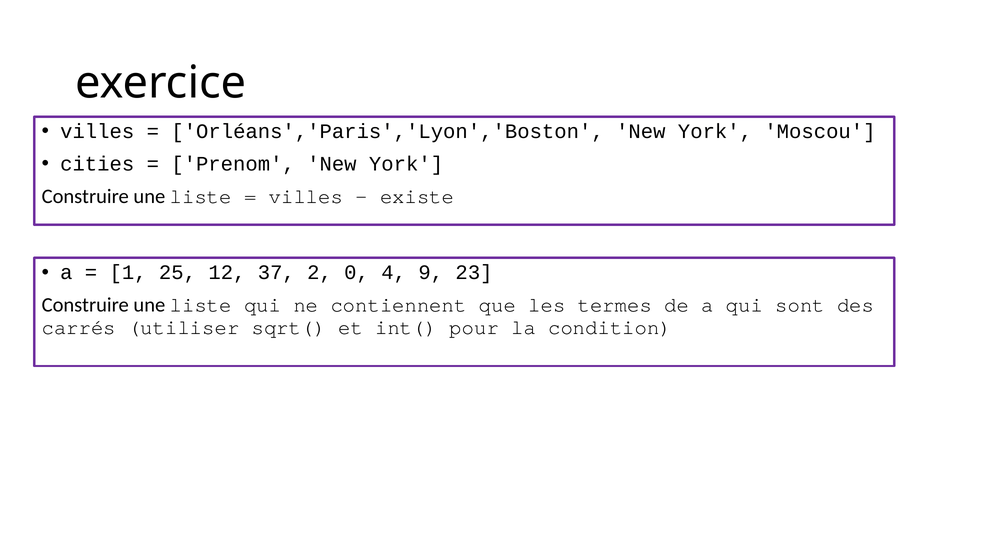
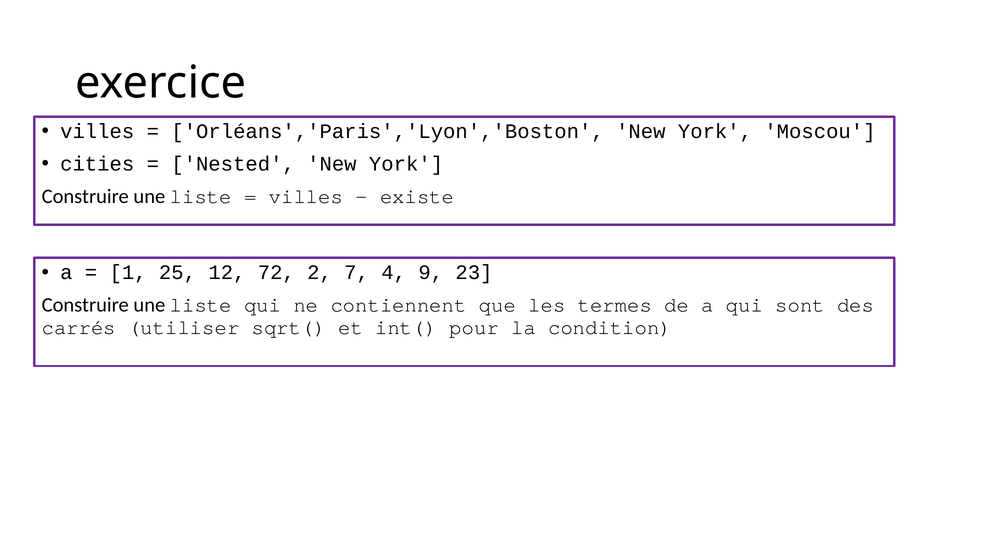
Prenom: Prenom -> Nested (233, 164)
37: 37 -> 72 (276, 272)
0: 0 -> 7 (357, 272)
